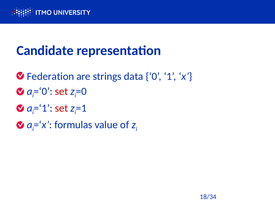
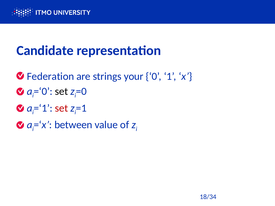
data: data -> your (134, 77)
set colour: red -> black (61, 91)
formulas: formulas -> between (73, 125)
